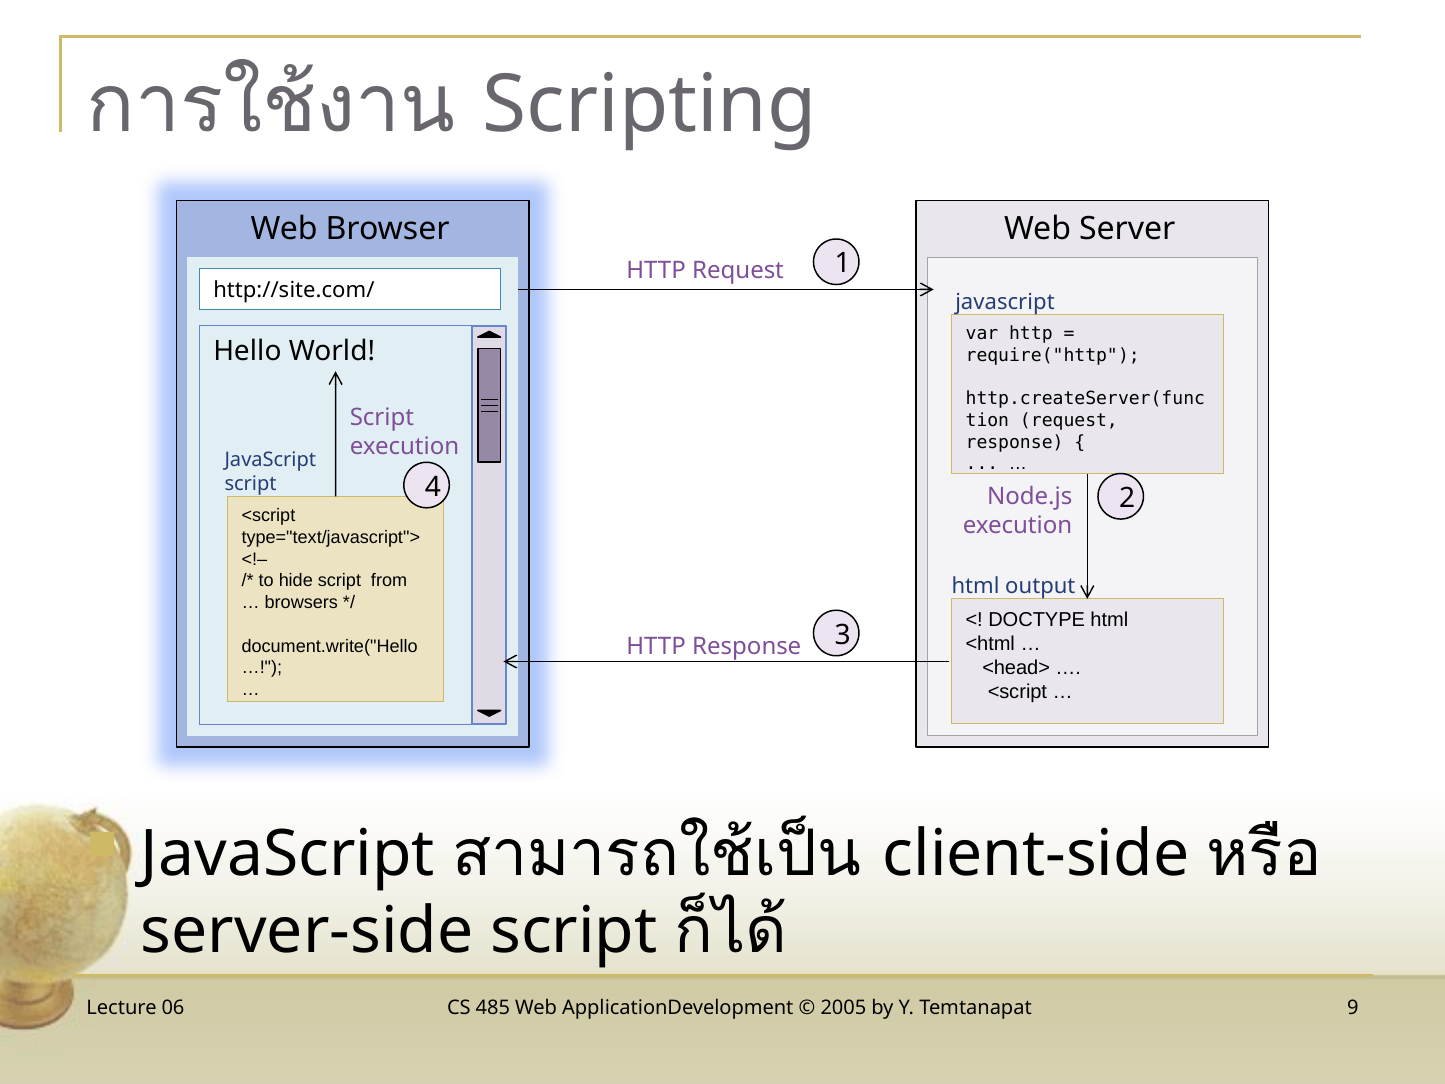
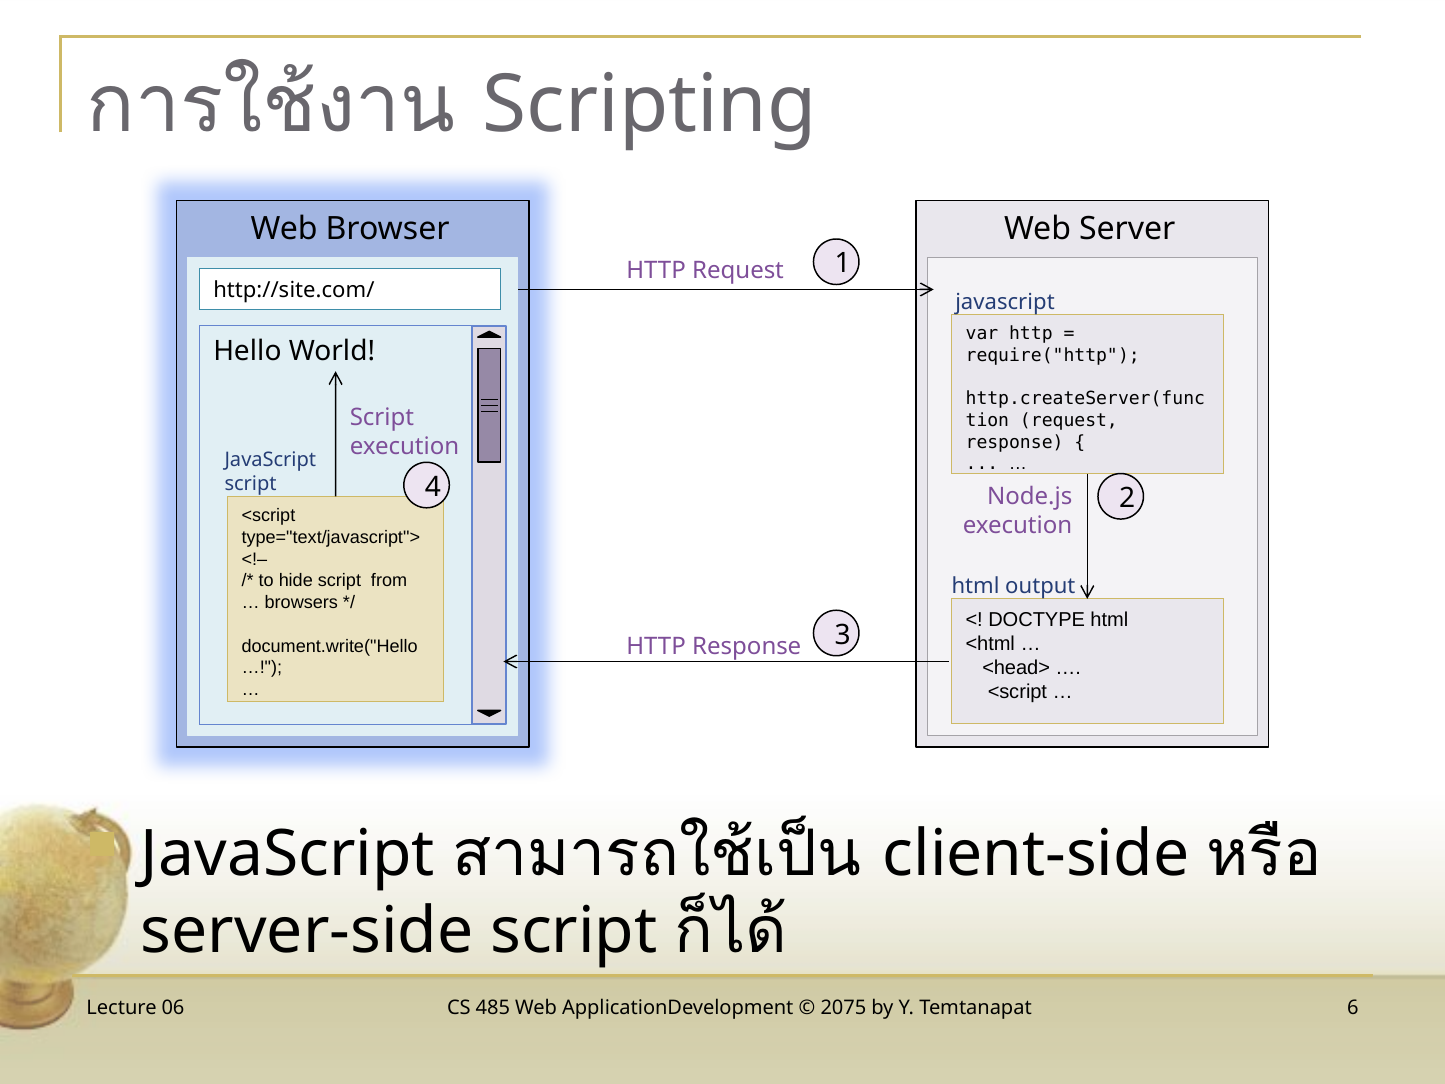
2005: 2005 -> 2075 (843, 1007)
9: 9 -> 6 (1353, 1007)
